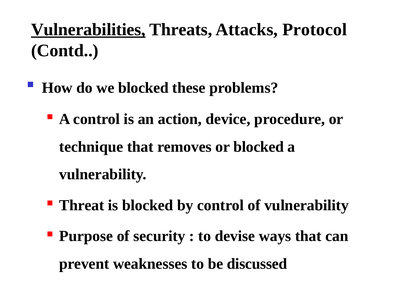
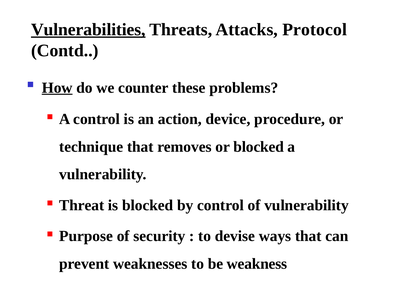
How underline: none -> present (57, 88)
we blocked: blocked -> counter (143, 88)
discussed: discussed -> weakness (257, 264)
